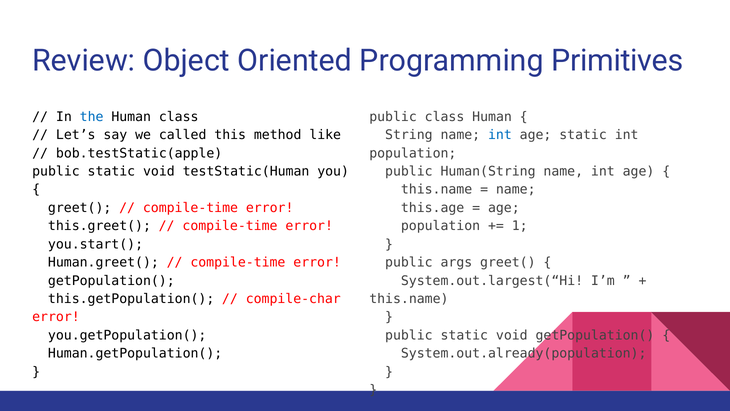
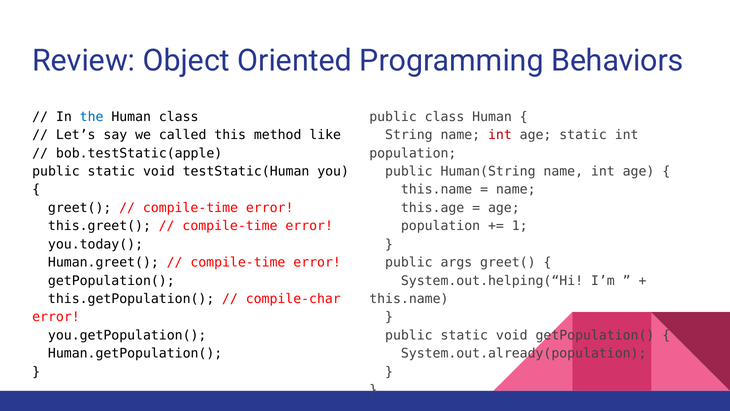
Primitives: Primitives -> Behaviors (617, 60)
int colour: blue -> red (500, 135)
you.start(: you.start( -> you.today( (96, 244)
System.out.largest(“Hi: System.out.largest(“Hi -> System.out.helping(“Hi (492, 280)
